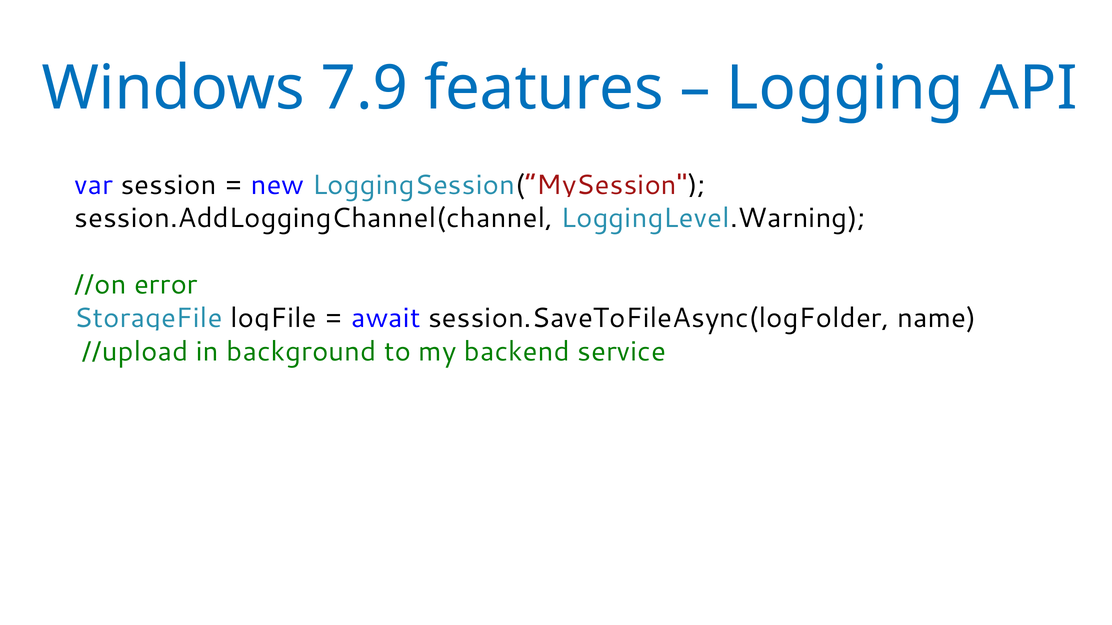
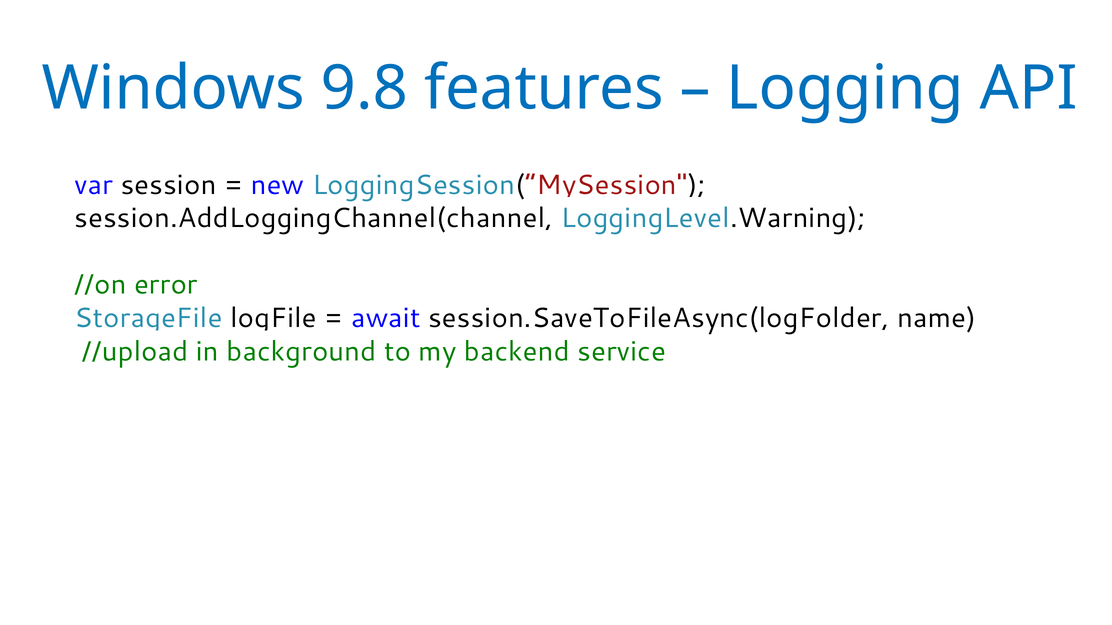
7.9: 7.9 -> 9.8 (364, 88)
